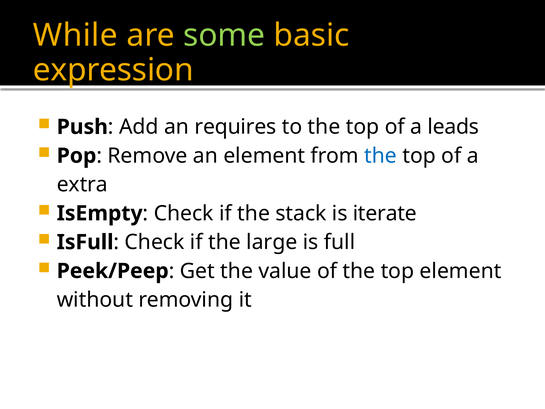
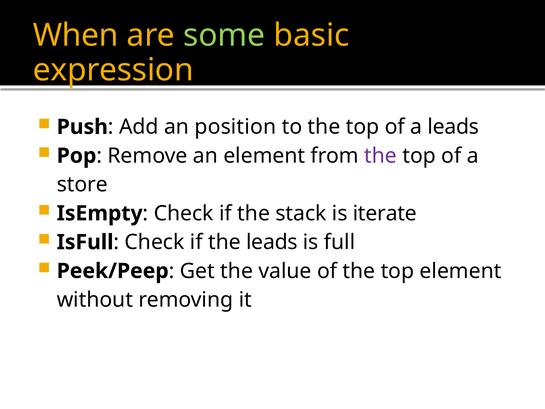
While: While -> When (76, 35)
requires: requires -> position (235, 127)
the colour: blue -> purple (381, 156)
extra: extra -> store (82, 184)
the large: large -> leads (272, 242)
